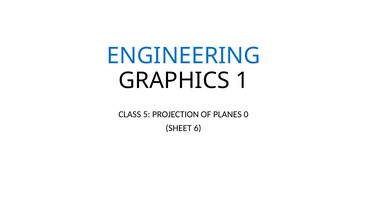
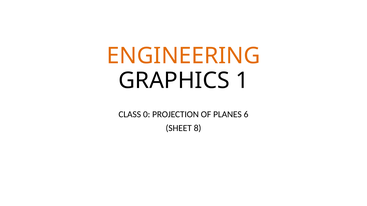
ENGINEERING colour: blue -> orange (183, 56)
5: 5 -> 0 (147, 115)
0: 0 -> 6 (246, 115)
6: 6 -> 8 (198, 128)
